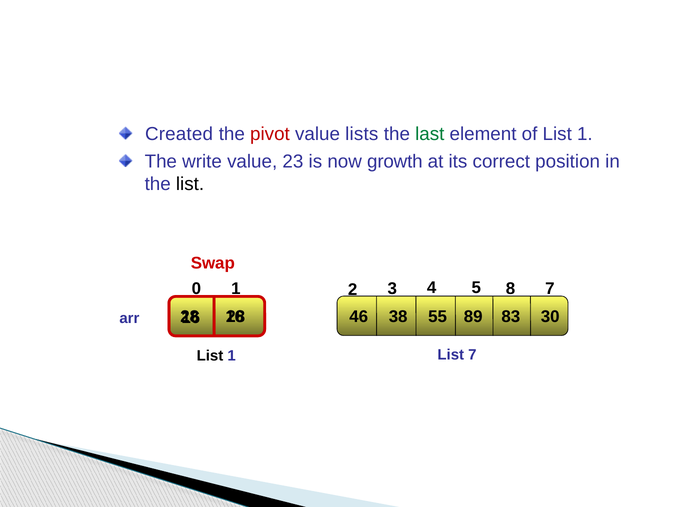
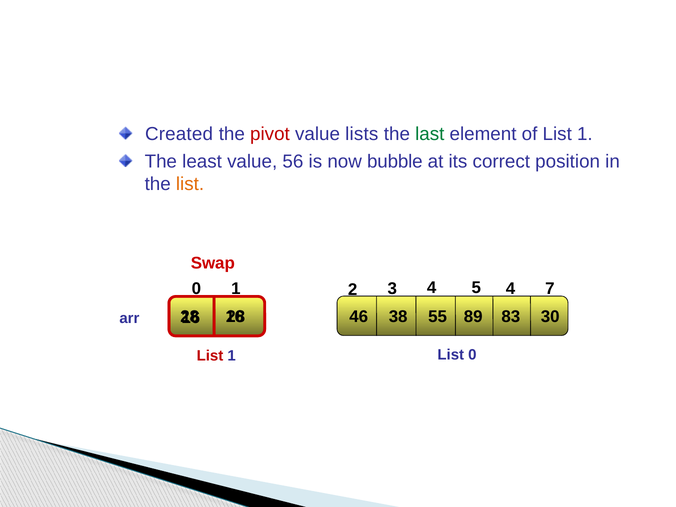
write: write -> least (202, 161)
23: 23 -> 56 (293, 161)
growth: growth -> bubble (395, 161)
list colour: black -> orange (190, 184)
5 8: 8 -> 4 (511, 289)
List colour: black -> red (210, 356)
List 7: 7 -> 0 (472, 355)
